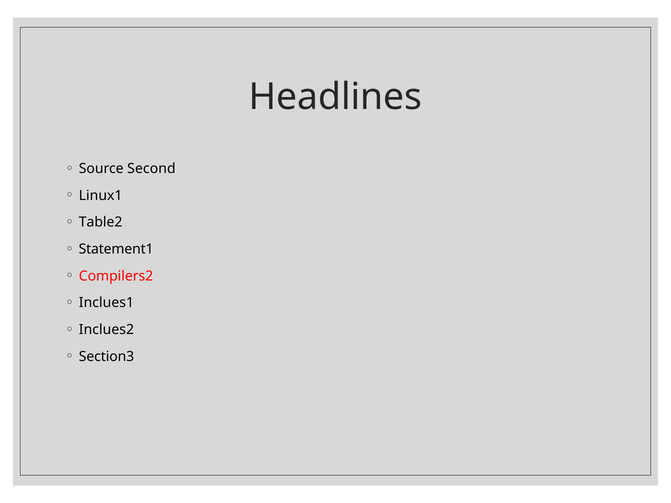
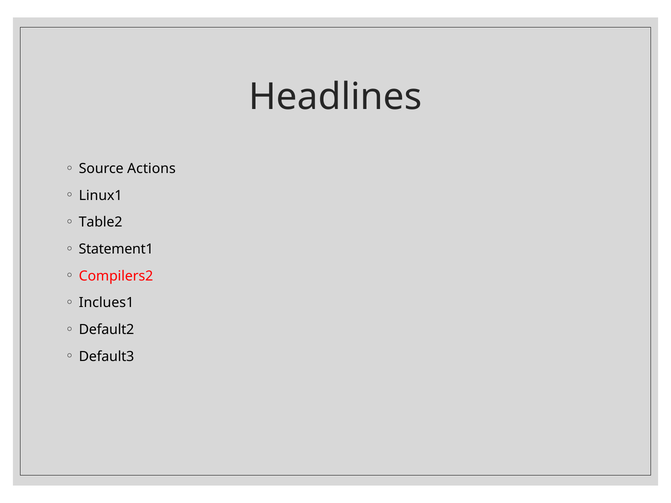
Second: Second -> Actions (151, 169)
Inclues2: Inclues2 -> Default2 (107, 330)
Section3: Section3 -> Default3 (107, 357)
